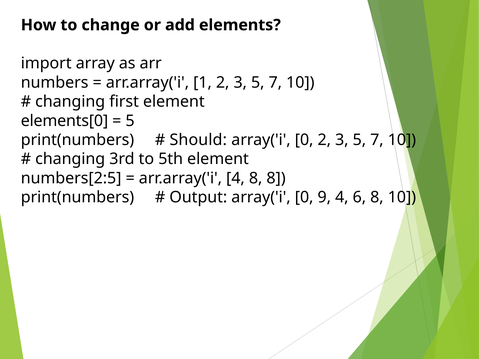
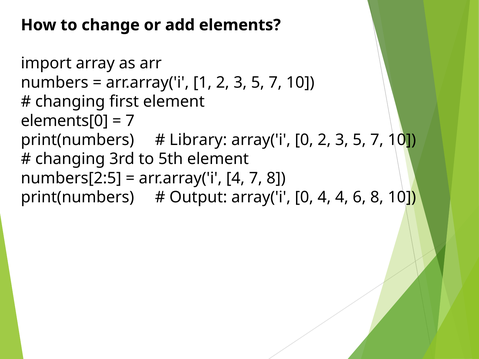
5: 5 -> 7 (130, 121)
Should: Should -> Library (198, 140)
4 8: 8 -> 7 (256, 178)
0 9: 9 -> 4 (324, 197)
